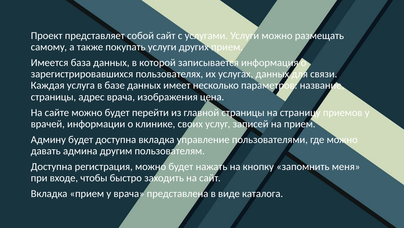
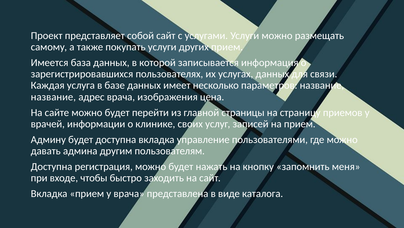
страницы: страницы -> название (53, 97)
